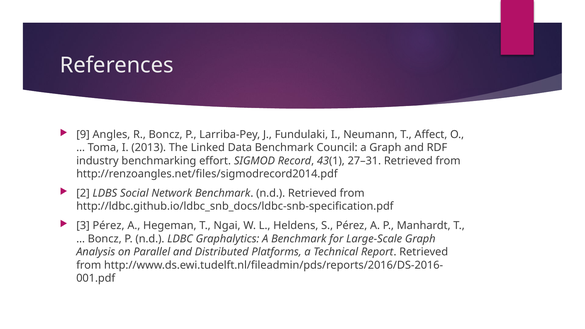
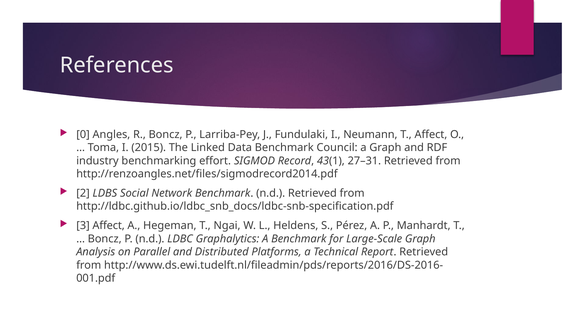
9: 9 -> 0 (83, 134)
2013: 2013 -> 2015 (149, 148)
3 Pérez: Pérez -> Affect (109, 226)
